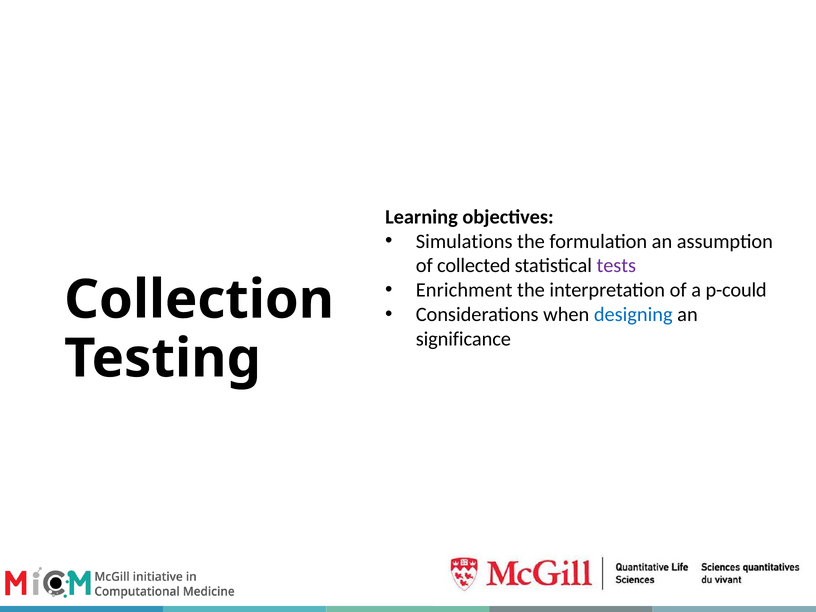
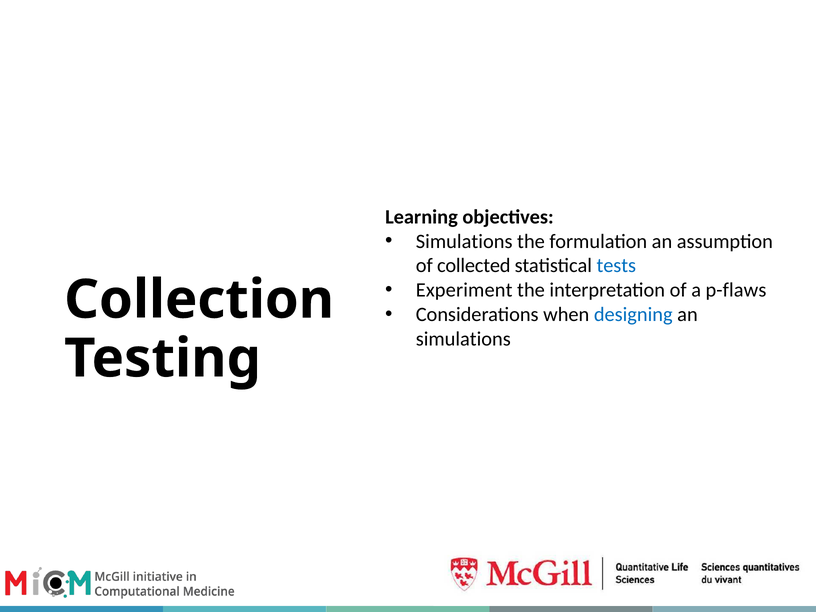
tests colour: purple -> blue (616, 266)
Enrichment: Enrichment -> Experiment (464, 290)
p-could: p-could -> p-flaws (736, 290)
significance: significance -> simulations (463, 339)
